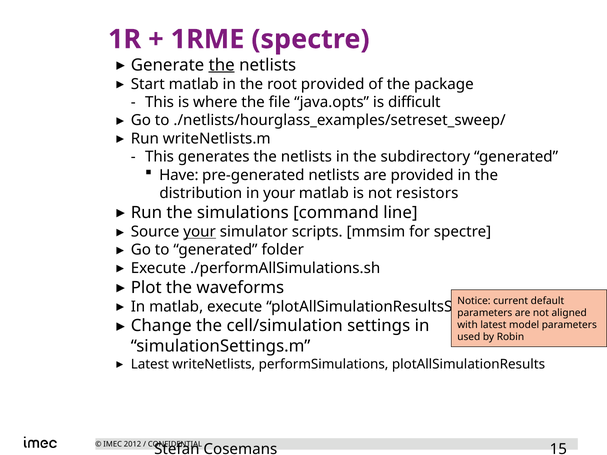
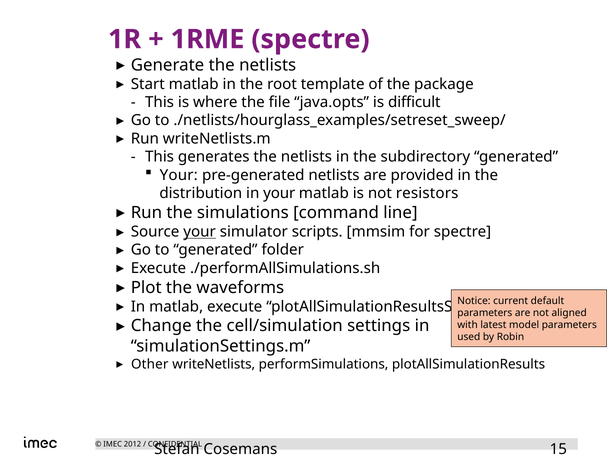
the underline: present -> none (222, 65)
root provided: provided -> template (333, 84)
Have: Have -> Your (179, 175)
Latest: Latest -> Other (150, 364)
